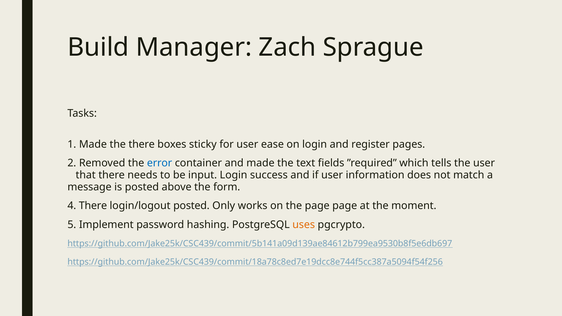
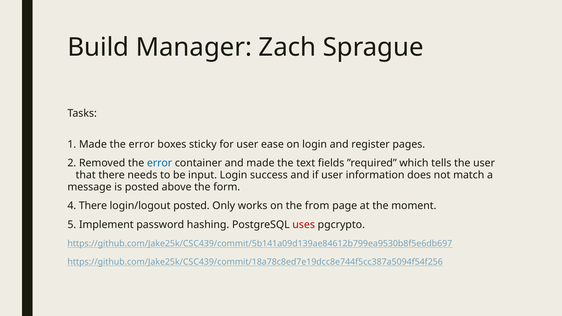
Made the there: there -> error (142, 144)
the page: page -> from (317, 206)
uses colour: orange -> red (304, 225)
